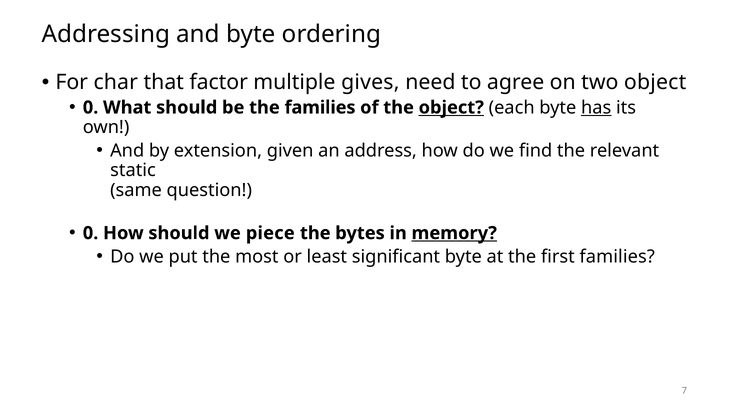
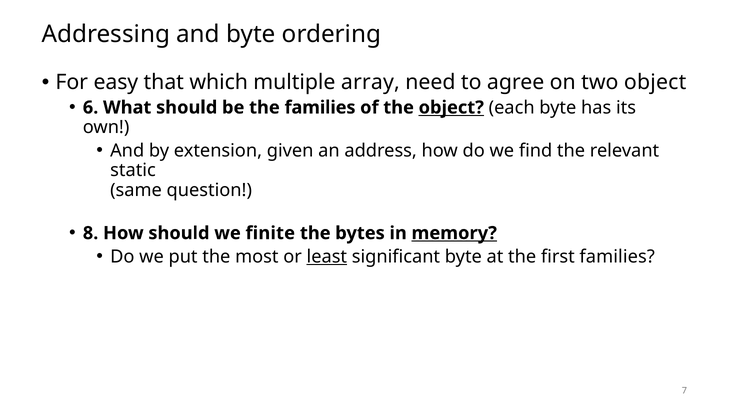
char: char -> easy (116, 82)
factor: factor -> which (219, 82)
gives: gives -> array (370, 82)
0: 0 -> 6 (91, 108)
has underline: present -> none (596, 108)
0: 0 -> 8 (91, 233)
piece: piece -> finite (270, 233)
least underline: none -> present (327, 257)
